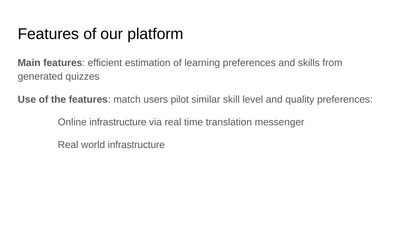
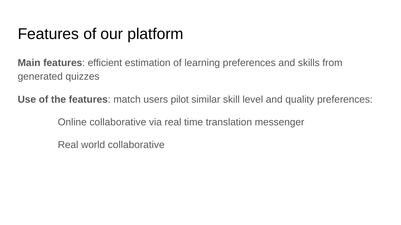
Online infrastructure: infrastructure -> collaborative (118, 122)
world infrastructure: infrastructure -> collaborative (136, 145)
